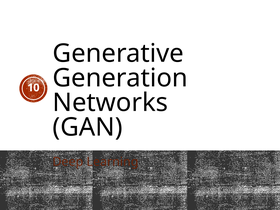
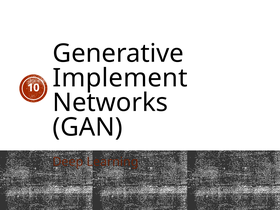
Generation: Generation -> Implement (120, 78)
